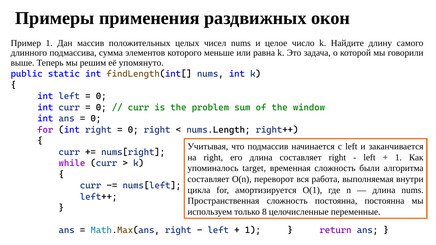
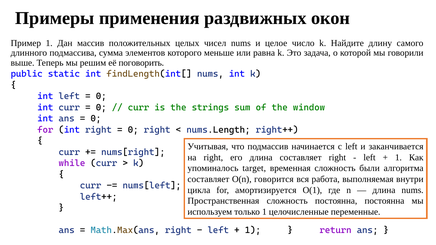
упомянуто: упомянуто -> поговорить (141, 63)
problem: problem -> strings (210, 108)
переворот: переворот -> говорится (274, 179)
только 8: 8 -> 1 (264, 212)
